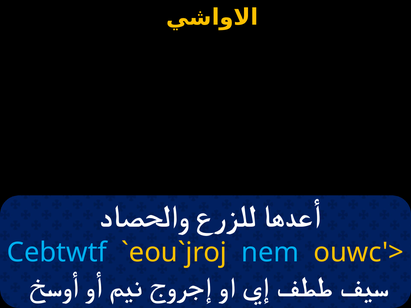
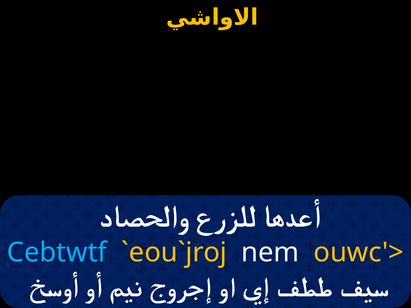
nem colour: light blue -> white (270, 253)
